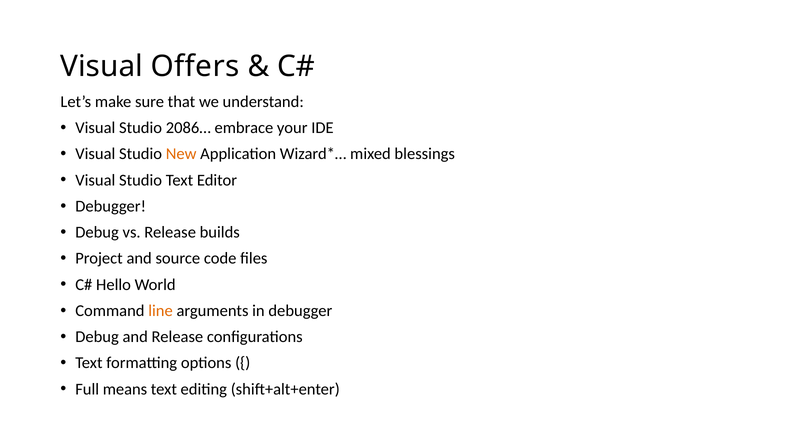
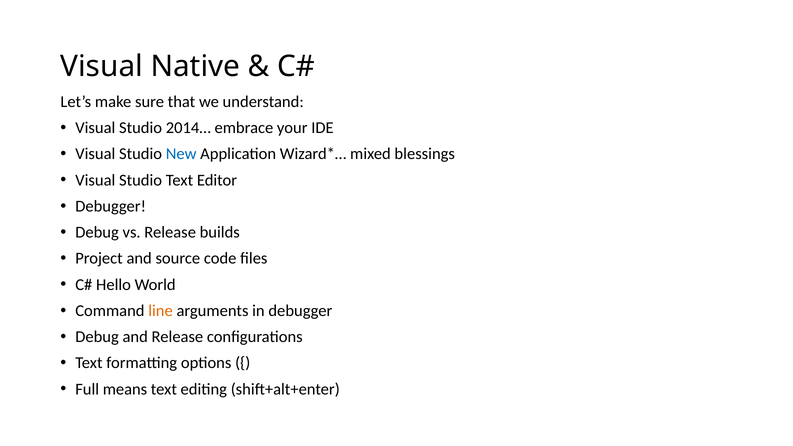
Offers: Offers -> Native (195, 67)
2086…: 2086… -> 2014… (188, 128)
New colour: orange -> blue (181, 154)
